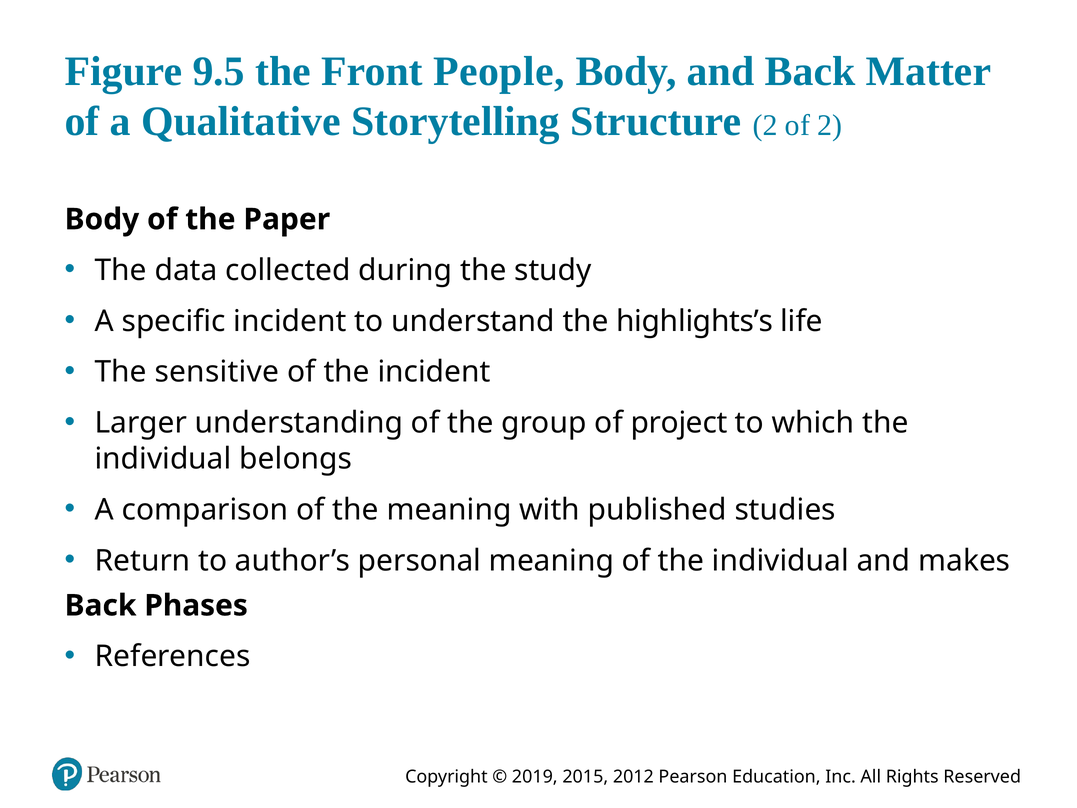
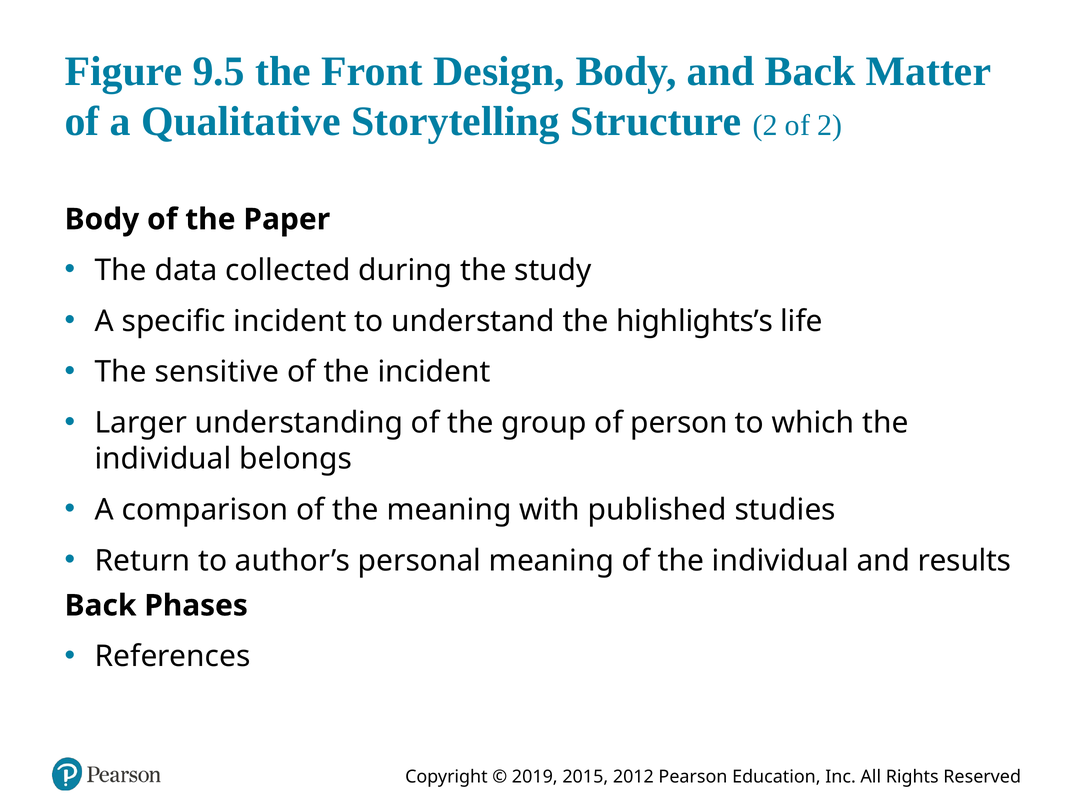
People: People -> Design (499, 71)
project: project -> person (679, 423)
makes: makes -> results (964, 561)
